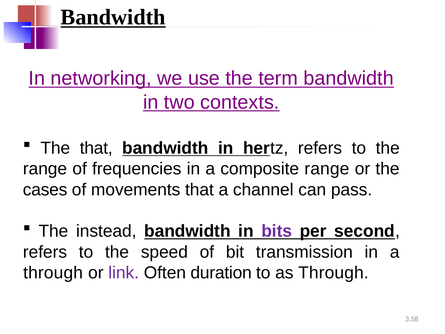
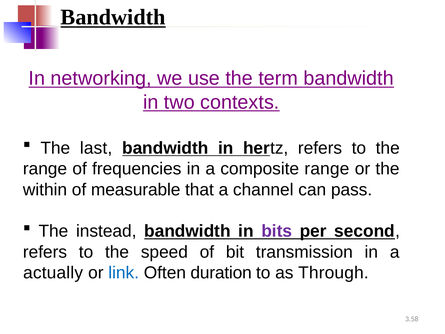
The that: that -> last (96, 148)
cases: cases -> within (45, 190)
movements: movements -> measurable (136, 190)
through: through -> actually (53, 273)
link colour: purple -> blue (124, 273)
